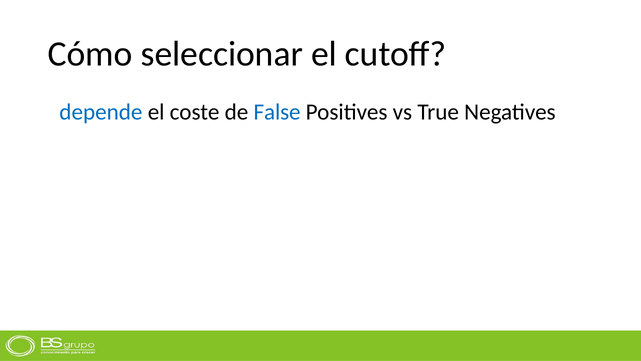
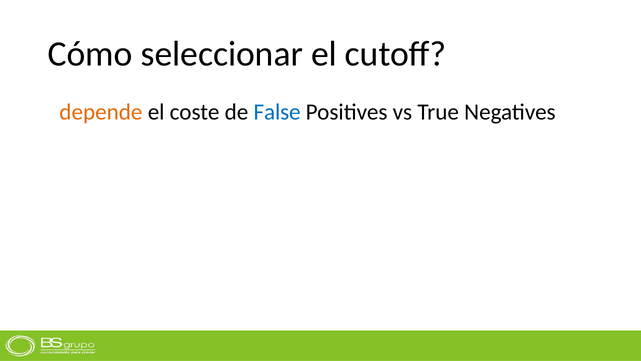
depende colour: blue -> orange (101, 112)
